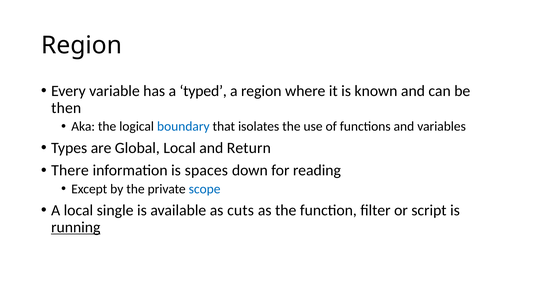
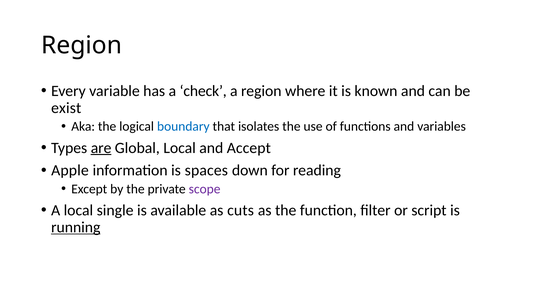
typed: typed -> check (203, 91)
then: then -> exist (66, 108)
are underline: none -> present (101, 148)
Return: Return -> Accept (249, 148)
There: There -> Apple (70, 170)
scope colour: blue -> purple (205, 189)
